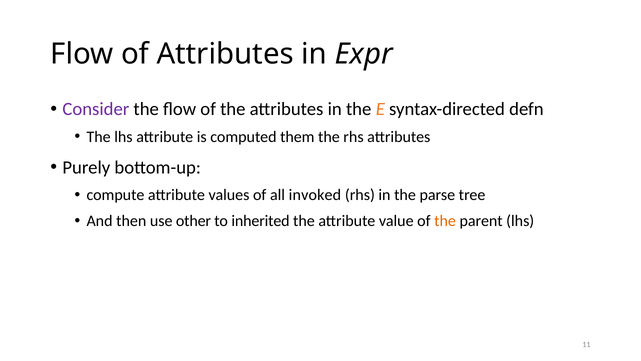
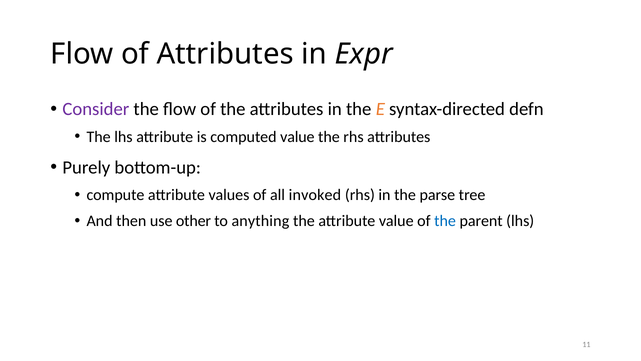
computed them: them -> value (297, 137)
inherited: inherited -> anything (260, 221)
the colour: orange -> blue (445, 221)
